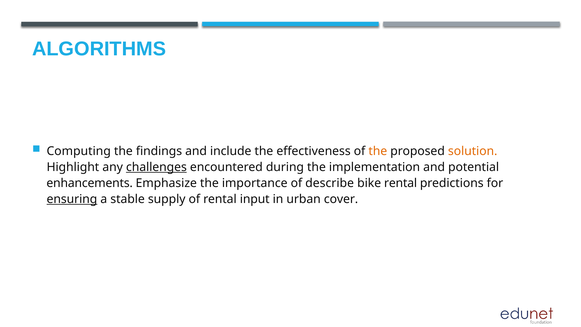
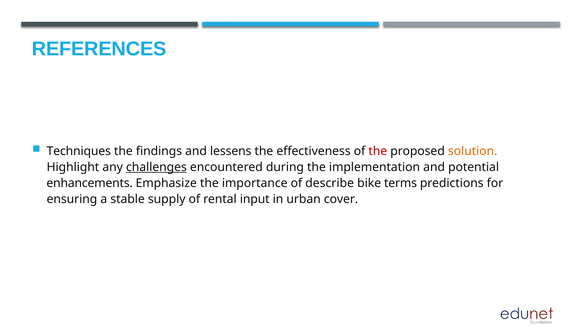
ALGORITHMS: ALGORITHMS -> REFERENCES (99, 49)
Computing: Computing -> Techniques (79, 151)
include: include -> lessens (231, 151)
the colour: orange -> red (378, 151)
bike rental: rental -> terms (401, 183)
ensuring underline: present -> none (72, 199)
